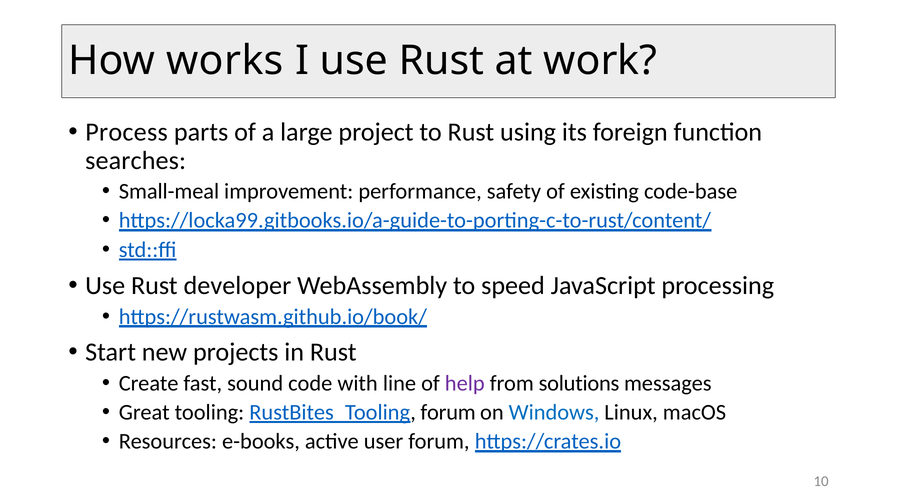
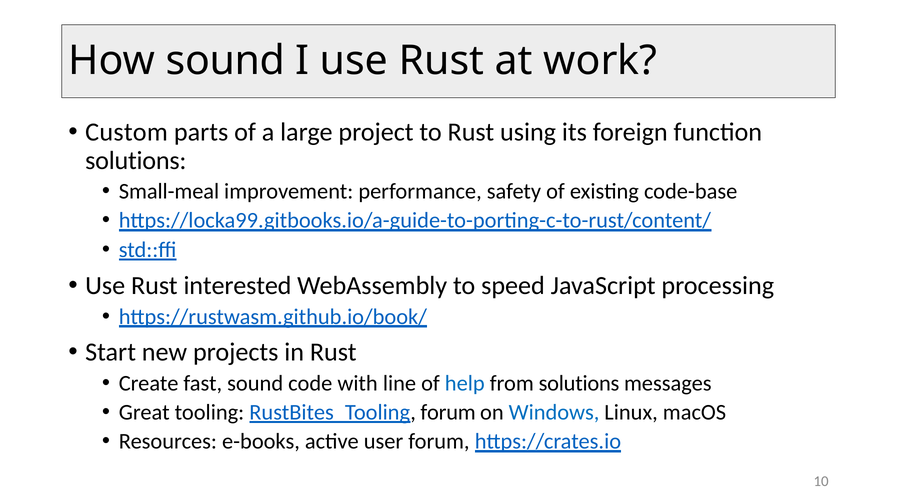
How works: works -> sound (225, 61)
Process: Process -> Custom (127, 132)
searches: searches -> solutions (136, 161)
developer: developer -> interested (237, 286)
help colour: purple -> blue (465, 384)
